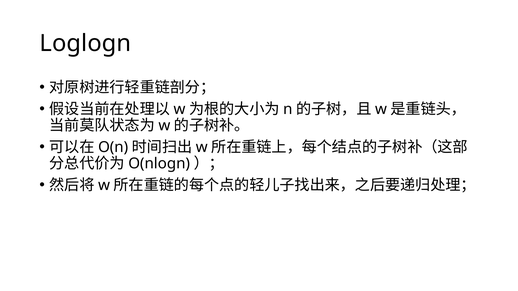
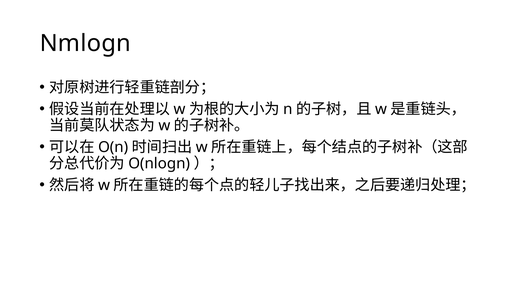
Loglogn: Loglogn -> Nmlogn (85, 44)
